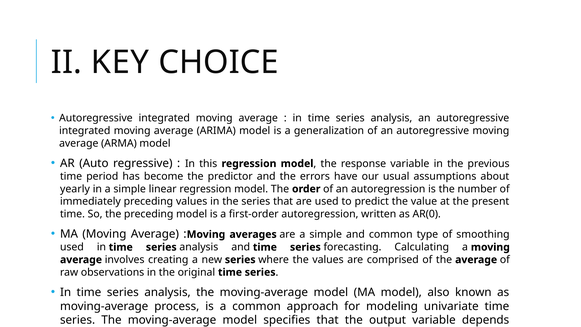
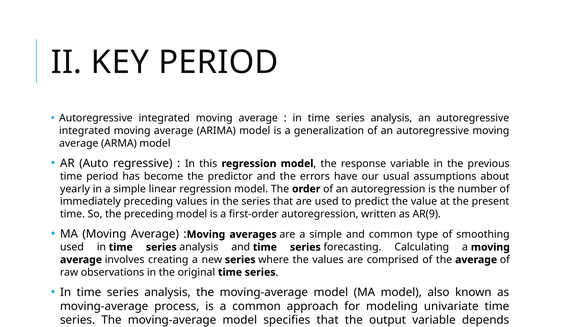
KEY CHOICE: CHOICE -> PERIOD (218, 62)
AR(0: AR(0 -> AR(9 (427, 214)
